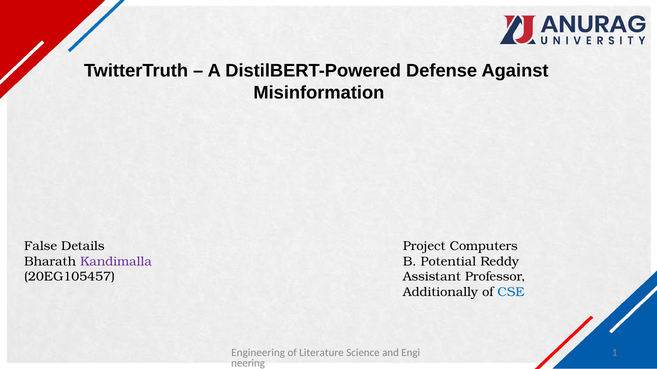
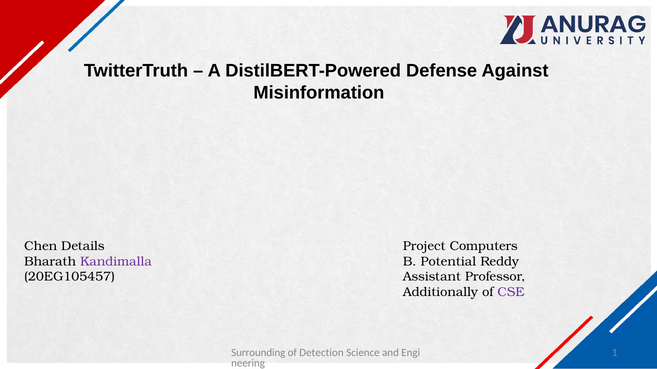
False: False -> Chen (41, 246)
CSE colour: blue -> purple (511, 292)
Engineering: Engineering -> Surrounding (258, 353)
Literature: Literature -> Detection (322, 353)
